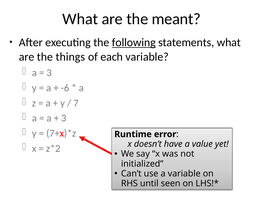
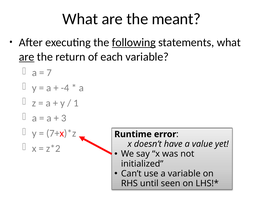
are underline: none -> present (27, 57)
things: things -> return (70, 57)
3: 3 -> 7 (49, 72)
-6: -6 -> -4 (65, 88)
7: 7 -> 1 (76, 103)
